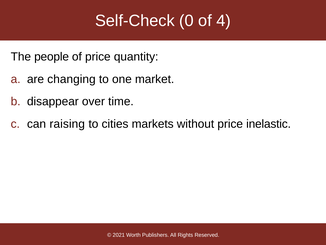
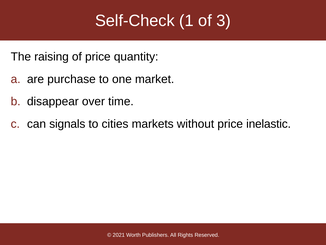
0: 0 -> 1 (186, 21)
4: 4 -> 3 (224, 21)
people: people -> raising (52, 57)
changing: changing -> purchase (71, 79)
raising: raising -> signals (67, 124)
